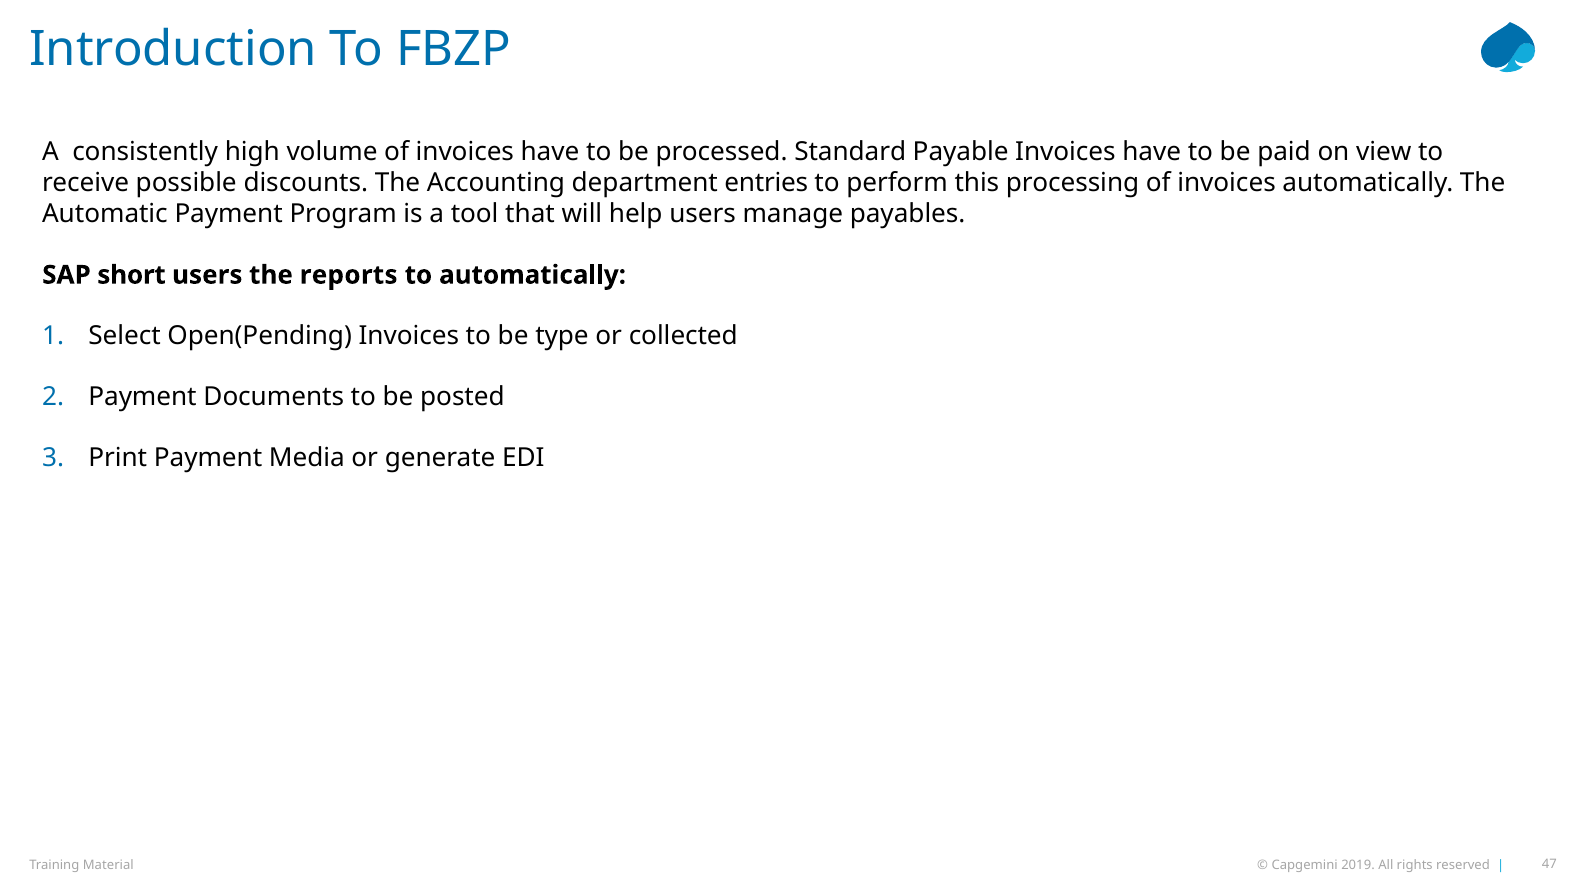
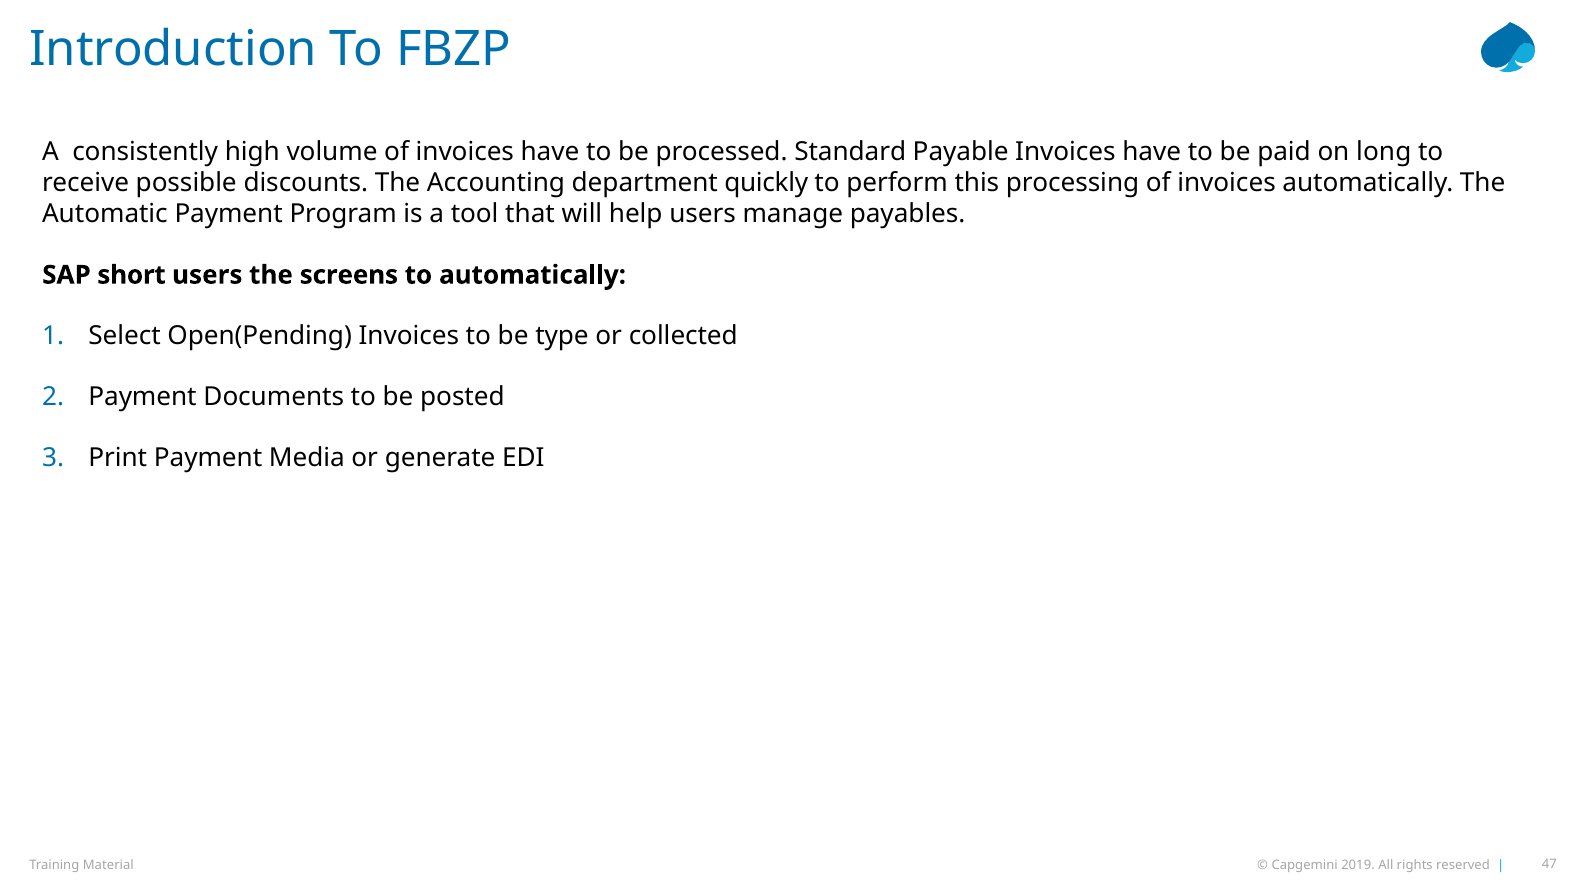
view: view -> long (1384, 151)
entries: entries -> quickly (766, 183)
reports: reports -> screens (349, 275)
